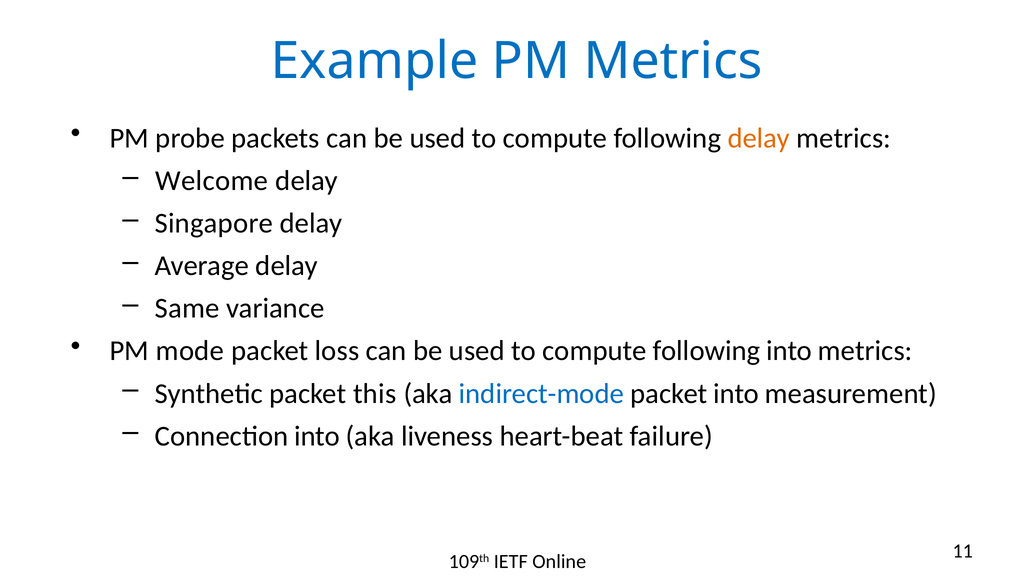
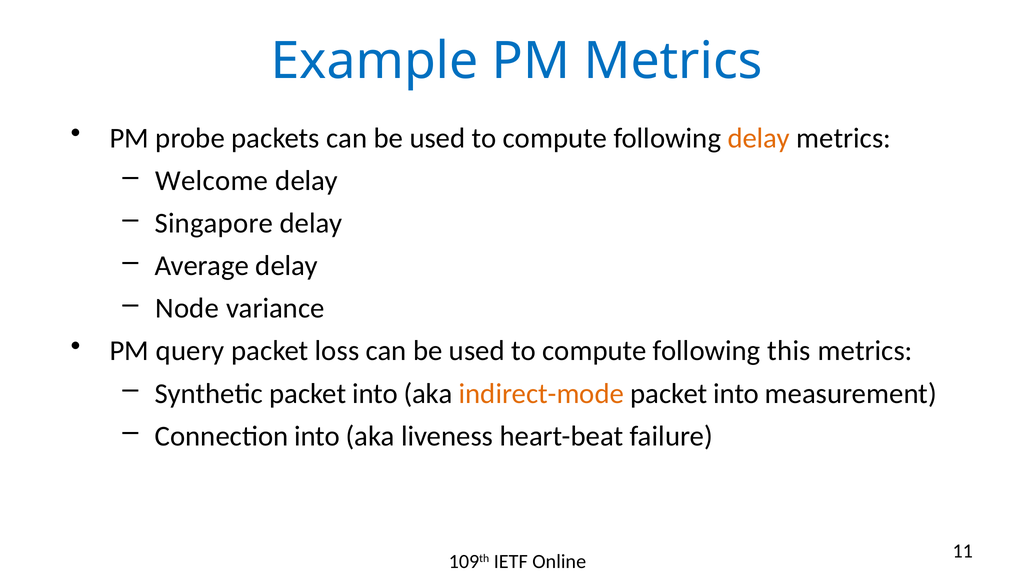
Same: Same -> Node (187, 309)
mode: mode -> query (190, 351)
following into: into -> this (789, 351)
Synthetic packet this: this -> into (375, 394)
indirect-mode colour: blue -> orange (541, 394)
